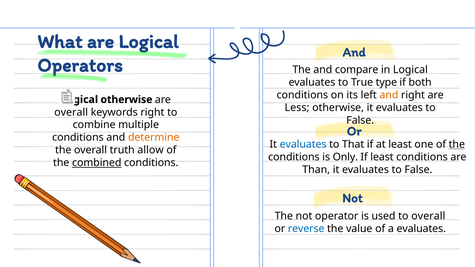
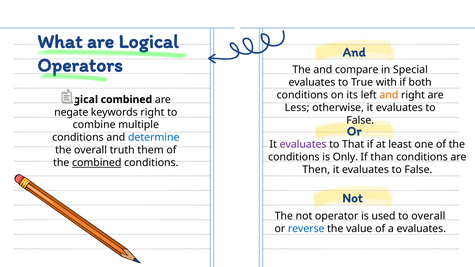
in Logical: Logical -> Special (410, 70)
type: type -> with (386, 82)
Logical otherwise: otherwise -> combined (126, 100)
overall: overall -> negate (71, 112)
determine colour: orange -> blue (154, 138)
evaluates colour: blue -> purple (303, 144)
the underline: present -> none (457, 144)
allow: allow -> them (151, 150)
If least: least -> than (382, 157)
Than: Than -> Then (316, 170)
